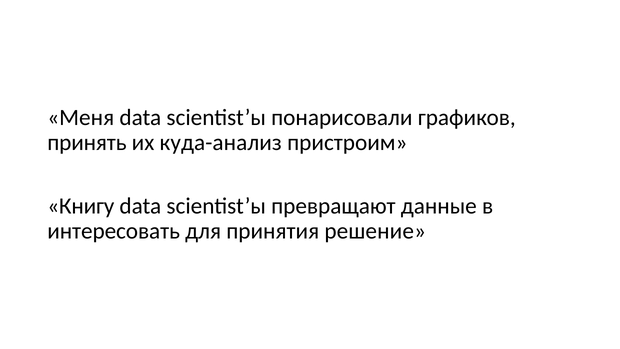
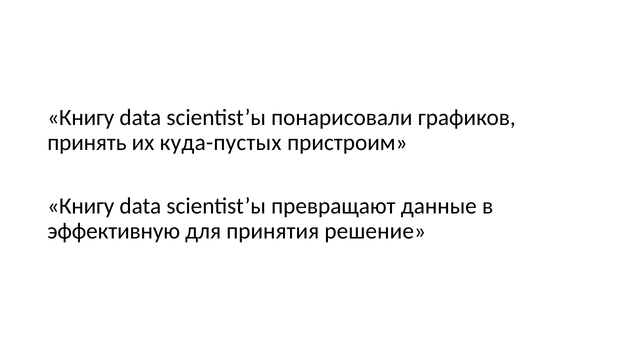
Меня: Меня -> Книгу (81, 118)
куда-анализ: куда-анализ -> куда-пустых (221, 143)
интересовать: интересовать -> эффективную (114, 231)
